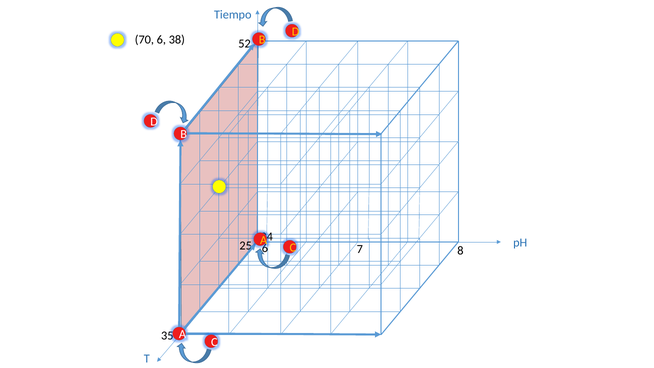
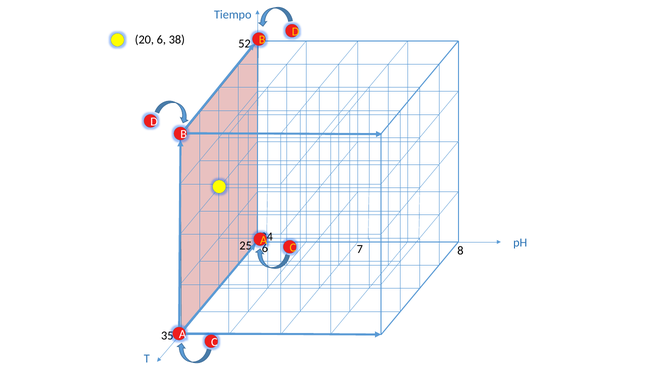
70: 70 -> 20 (144, 40)
